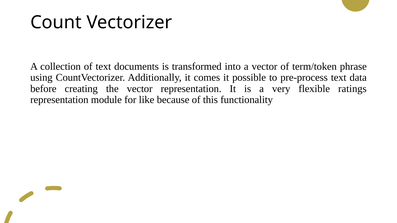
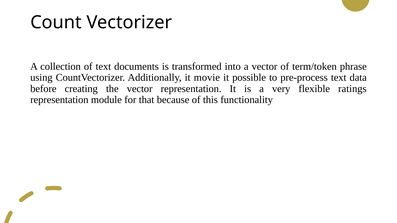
comes: comes -> movie (207, 78)
like: like -> that (147, 100)
